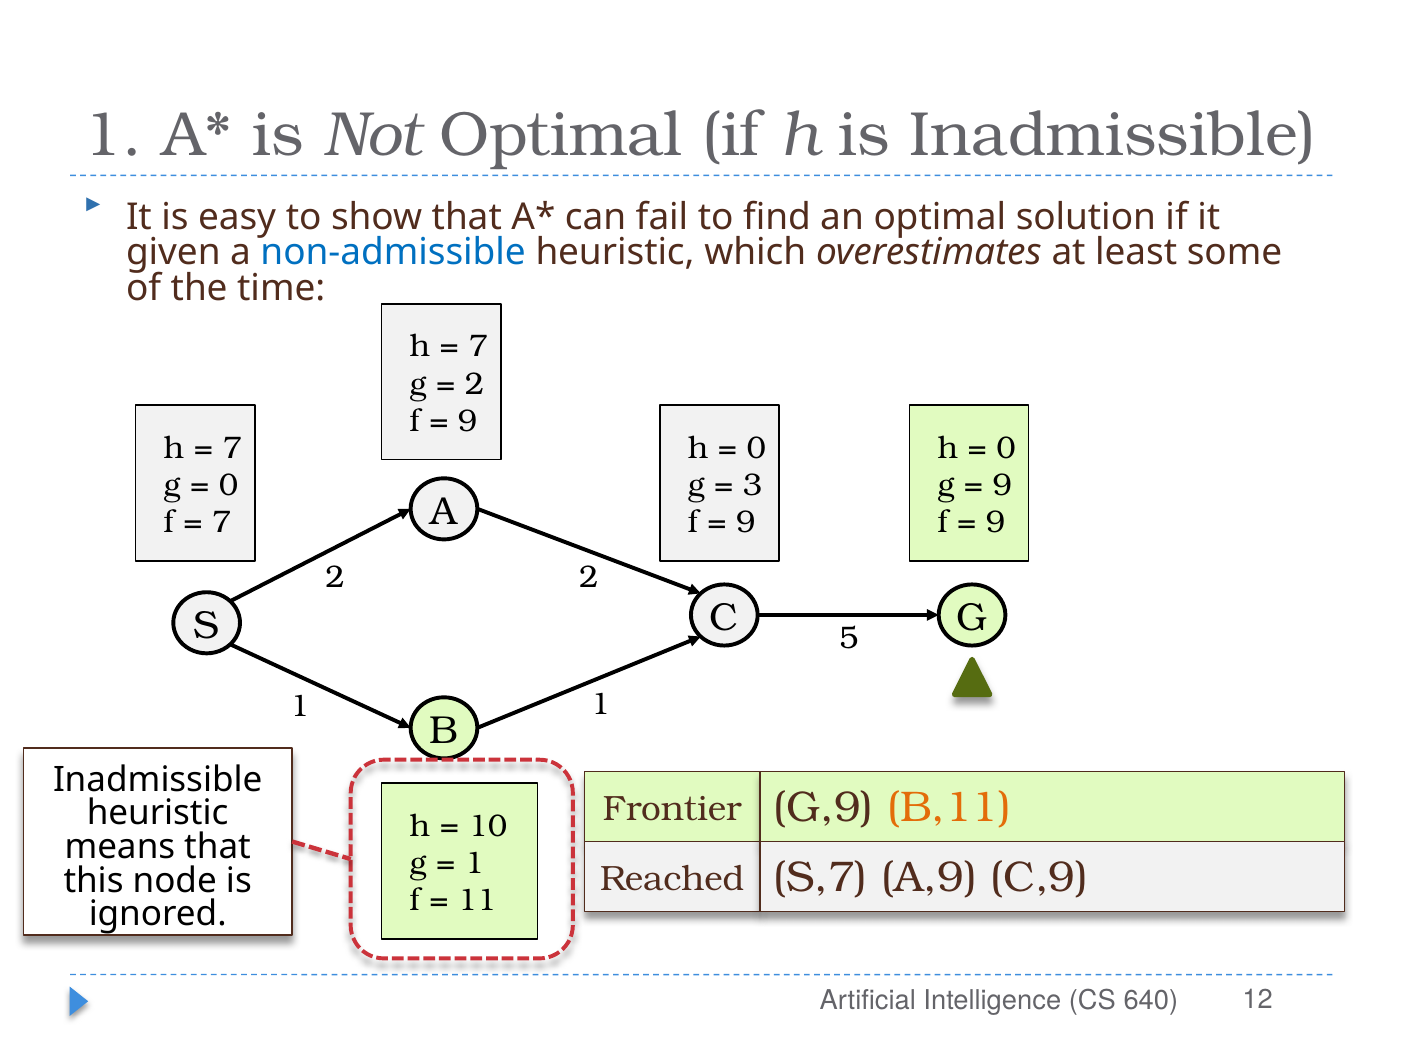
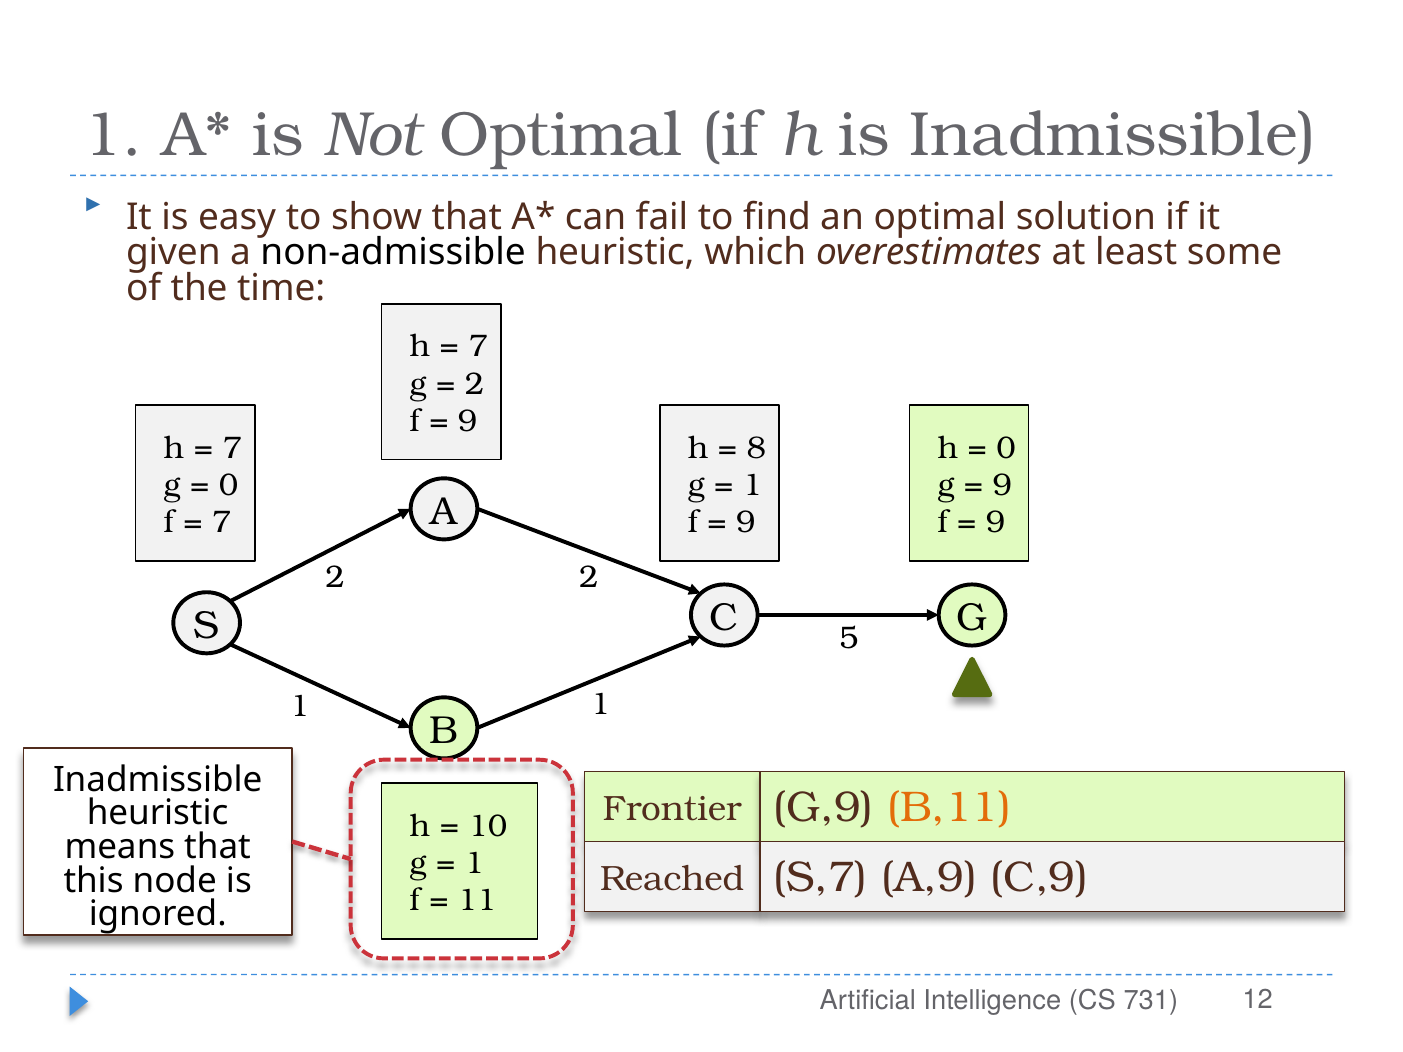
non-admissible colour: blue -> black (393, 253)
0: 0 -> 8 (756, 448)
3: 3 -> 1 (753, 485)
640: 640 -> 731 (1151, 1000)
